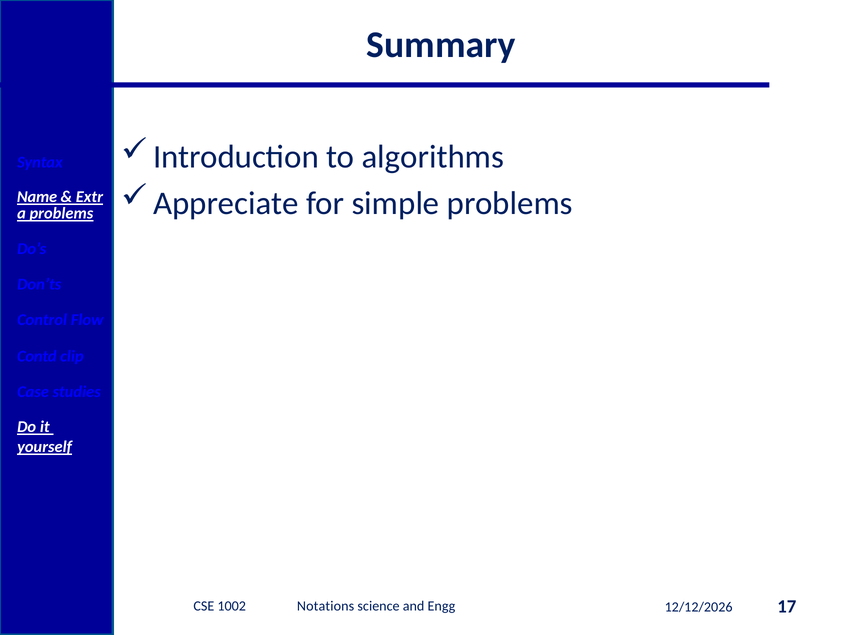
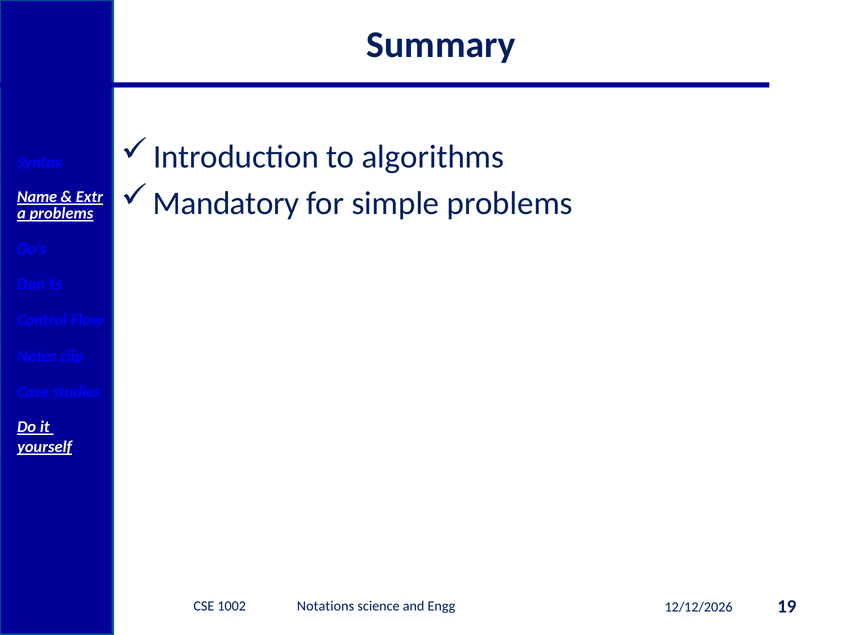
Appreciate: Appreciate -> Mandatory (226, 203)
Contd: Contd -> Notes (37, 356)
17: 17 -> 19 (787, 607)
